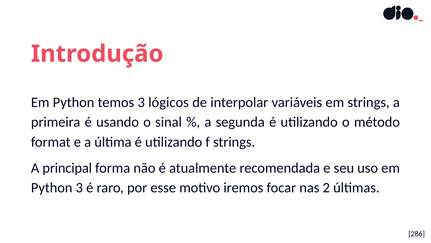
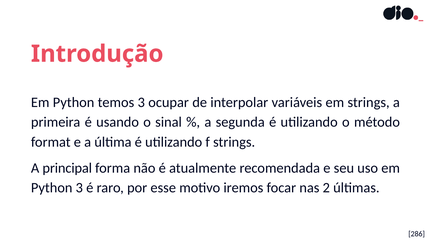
lógicos: lógicos -> ocupar (169, 102)
